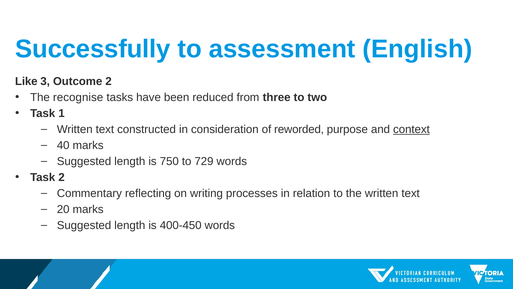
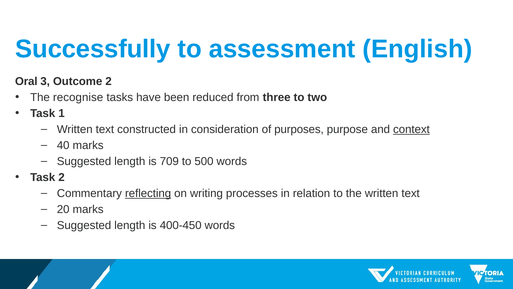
Like: Like -> Oral (26, 81)
reworded: reworded -> purposes (299, 129)
750: 750 -> 709 (169, 161)
729: 729 -> 500 (204, 161)
reflecting underline: none -> present (148, 193)
